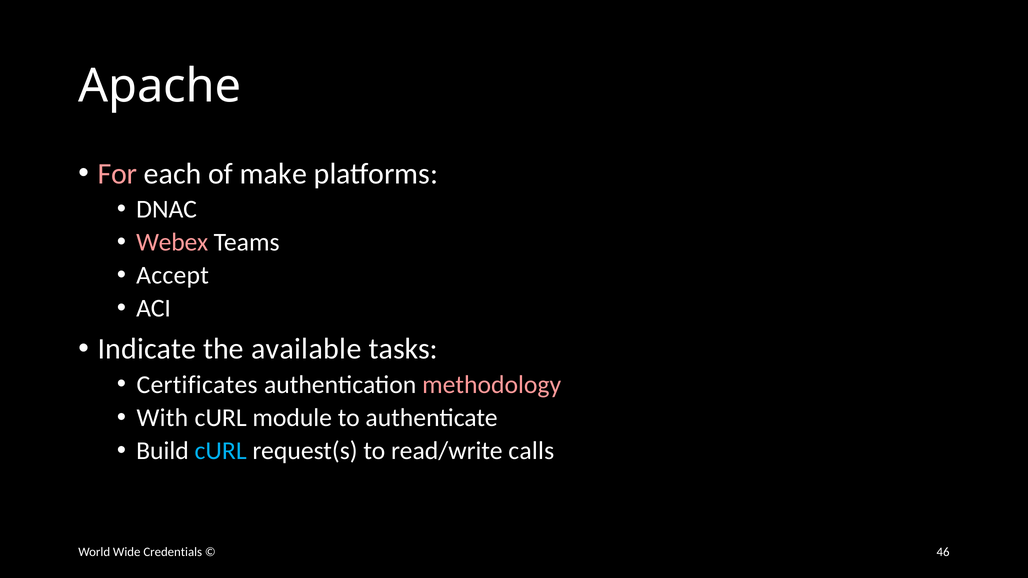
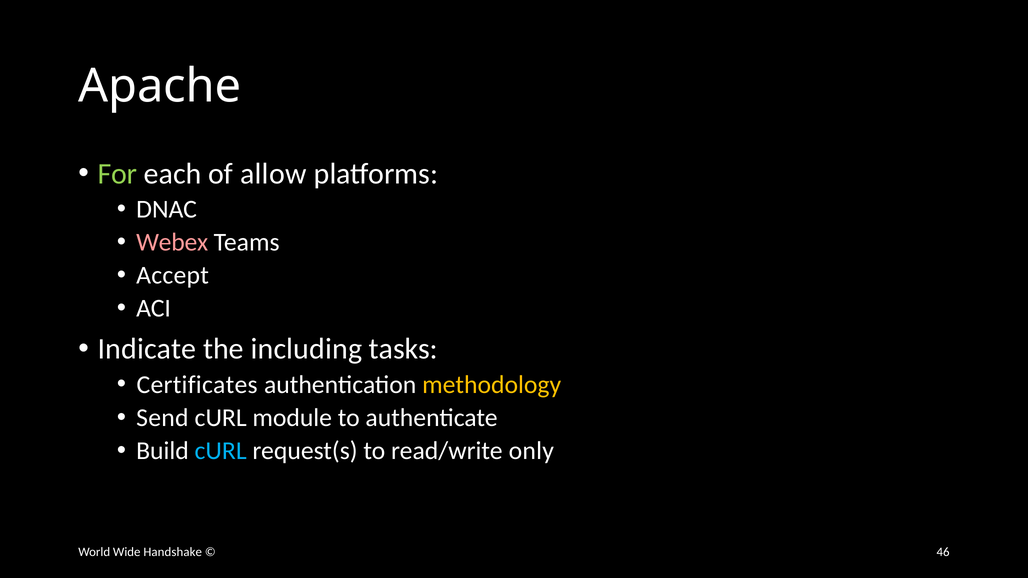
For colour: pink -> light green (117, 174)
make: make -> allow (273, 174)
available: available -> including (306, 349)
methodology colour: pink -> yellow (492, 385)
With: With -> Send (162, 418)
calls: calls -> only (531, 451)
Credentials: Credentials -> Handshake (173, 552)
